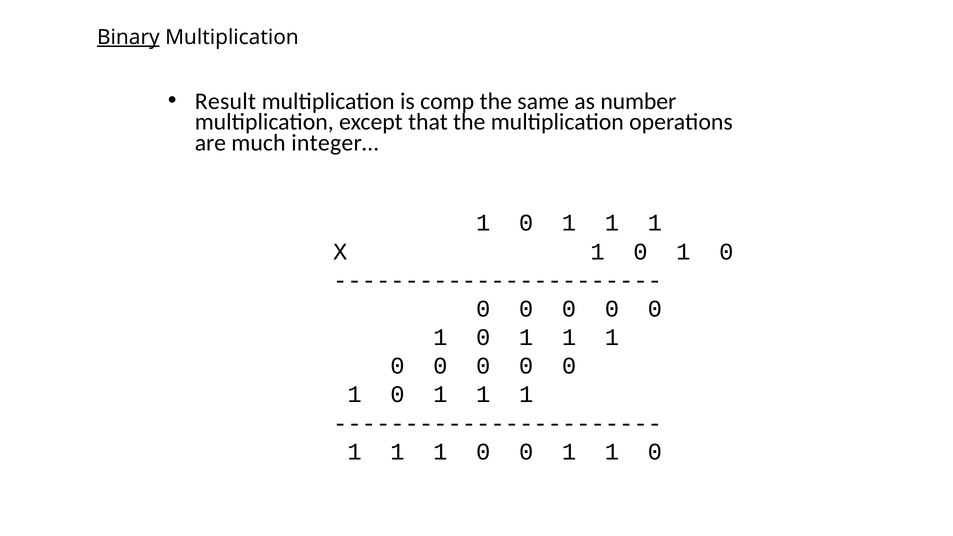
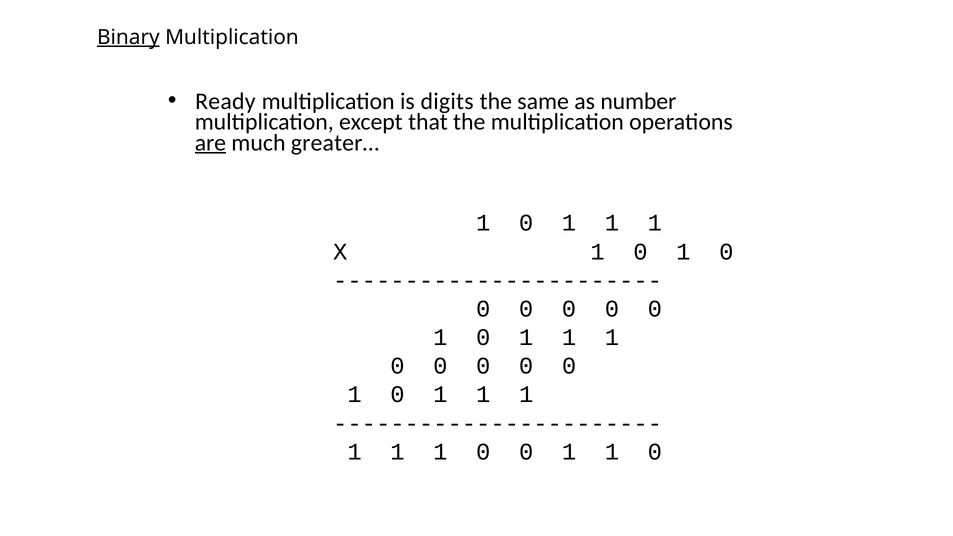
Result: Result -> Ready (225, 102)
comp: comp -> digits (447, 102)
are underline: none -> present (210, 143)
integer…: integer… -> greater… (335, 143)
